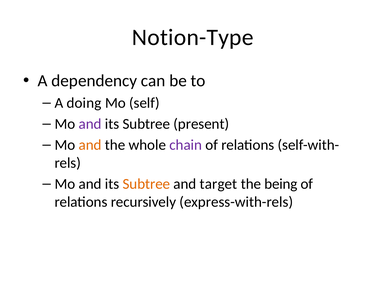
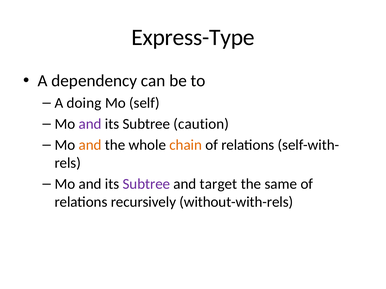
Notion-Type: Notion-Type -> Express-Type (193, 37)
present: present -> caution (201, 124)
chain colour: purple -> orange (186, 145)
Subtree colour: orange -> purple (146, 184)
being: being -> same (281, 184)
express-with-rels: express-with-rels -> without-with-rels (236, 202)
